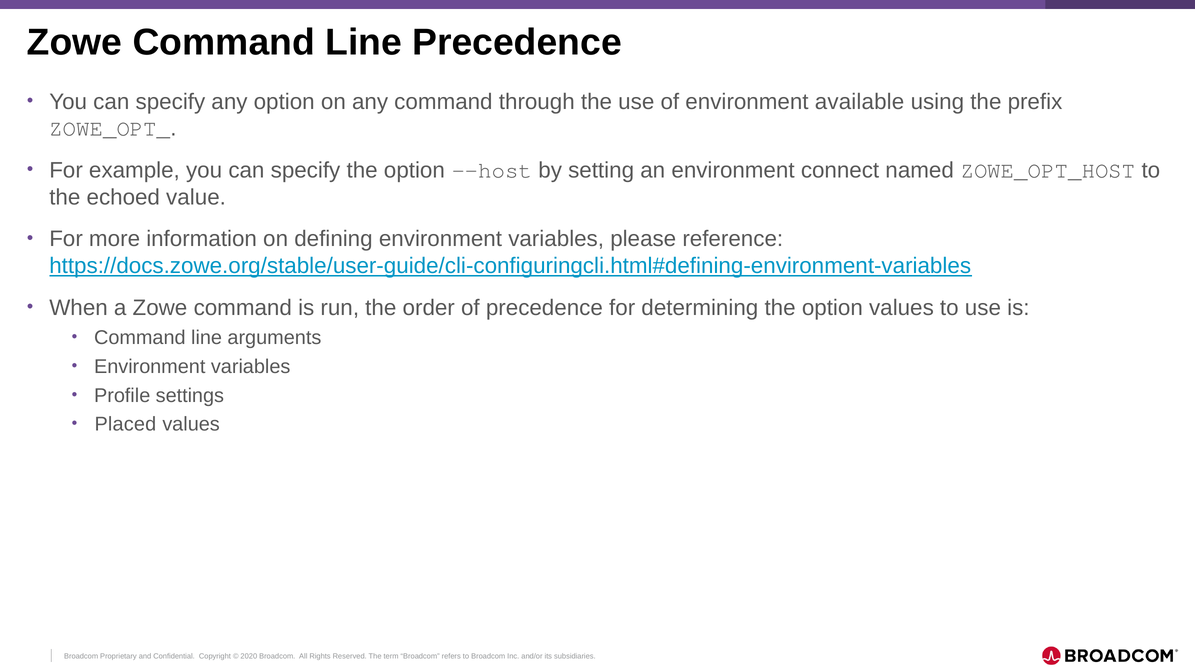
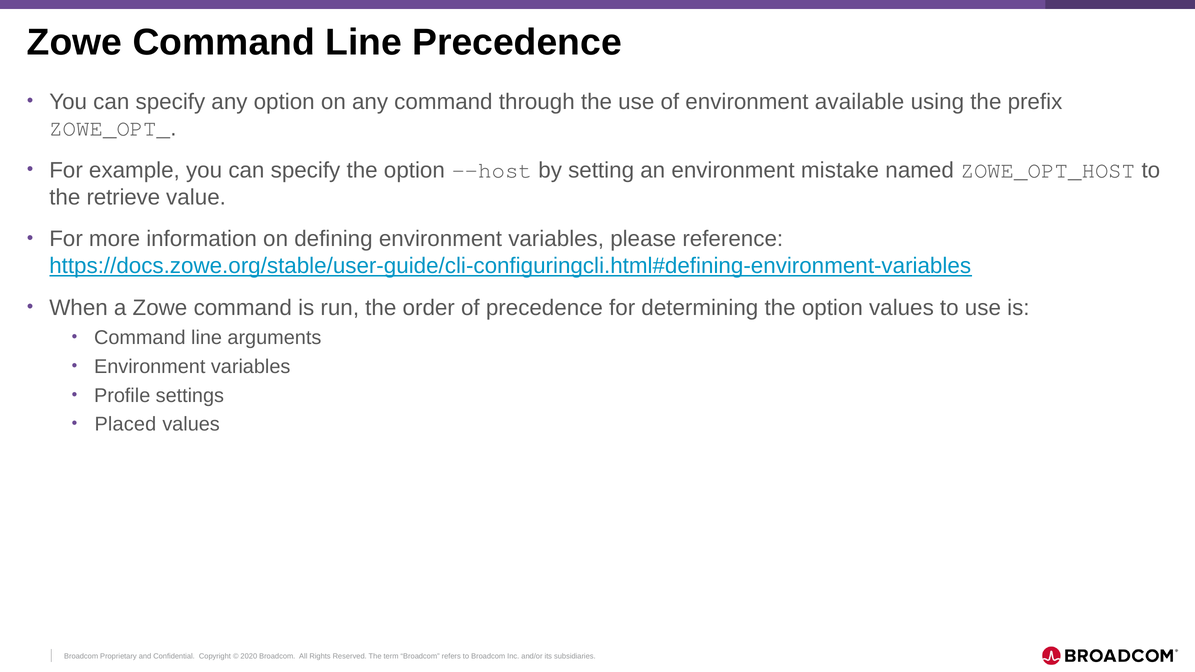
connect: connect -> mistake (840, 170)
echoed: echoed -> retrieve (123, 197)
